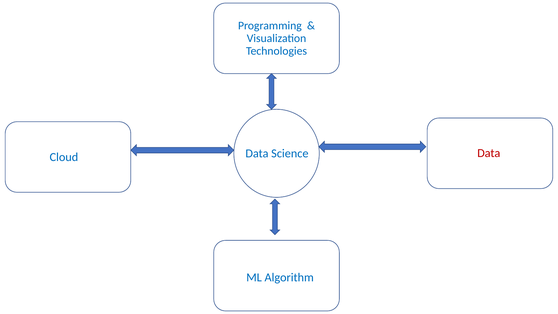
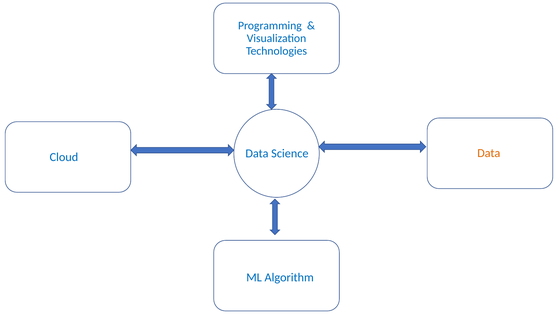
Data colour: red -> orange (489, 153)
